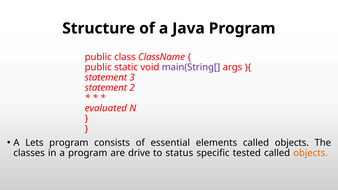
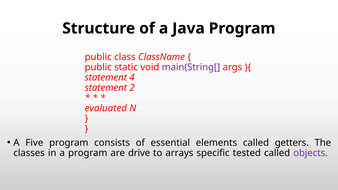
3: 3 -> 4 (132, 78)
Lets: Lets -> Five (34, 143)
elements called objects: objects -> getters (292, 143)
status: status -> arrays (179, 153)
objects colour: orange -> purple (311, 153)
